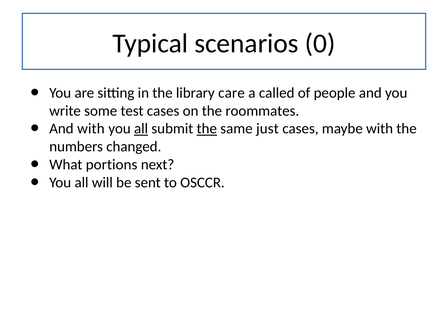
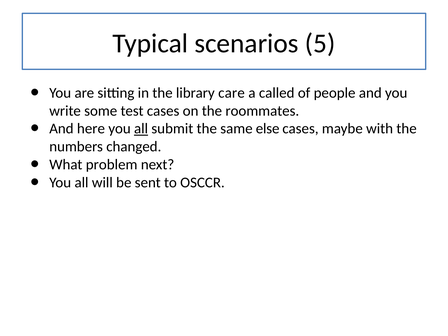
0: 0 -> 5 (320, 43)
And with: with -> here (91, 129)
the underline: present -> none (207, 129)
just: just -> else (268, 129)
portions: portions -> problem (112, 165)
